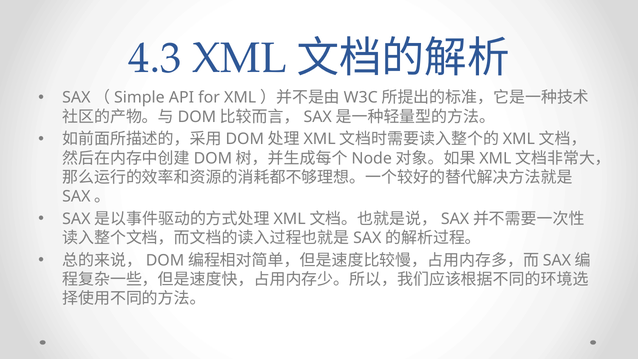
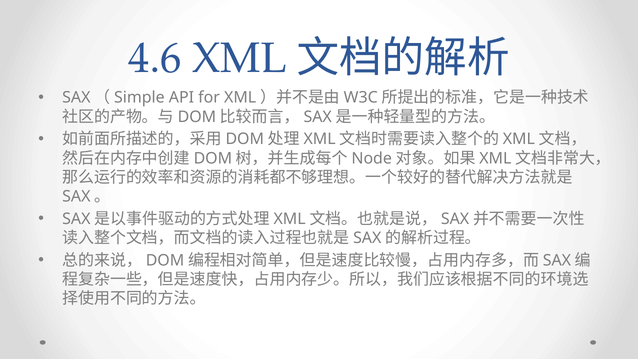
4.3: 4.3 -> 4.6 (155, 58)
